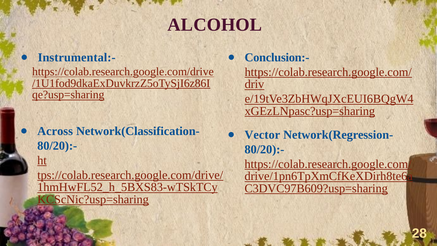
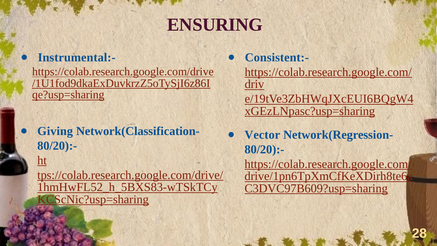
ALCOHOL: ALCOHOL -> ENSURING (215, 25)
Conclusion:-: Conclusion:- -> Consistent:- (277, 58)
Across: Across -> Giving (55, 131)
